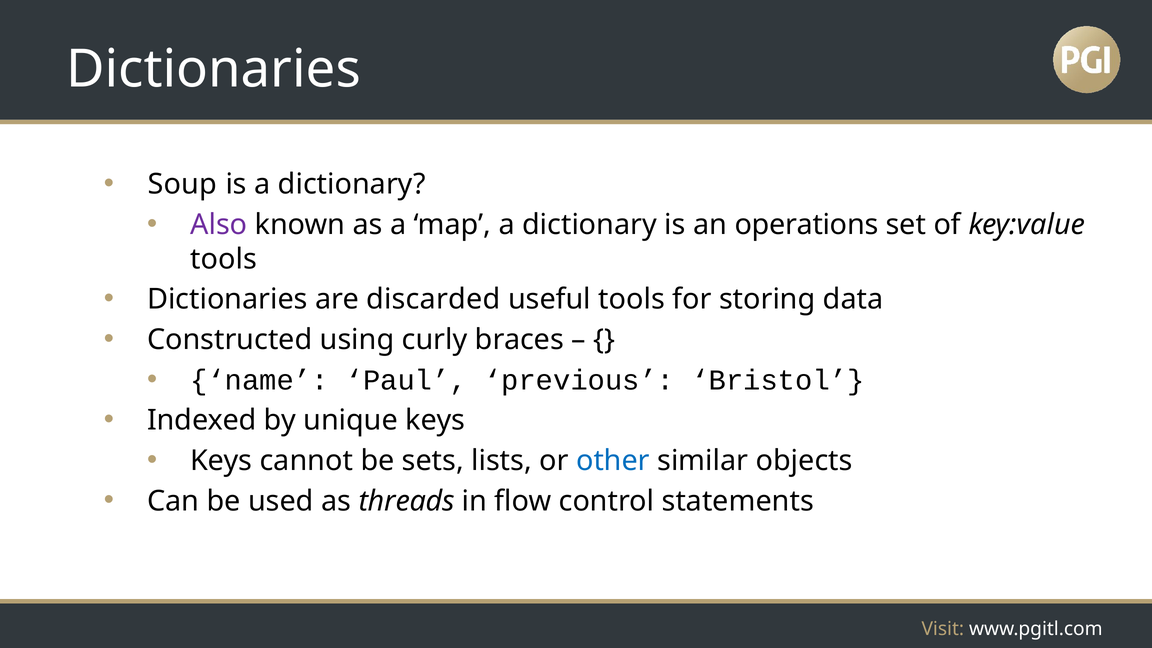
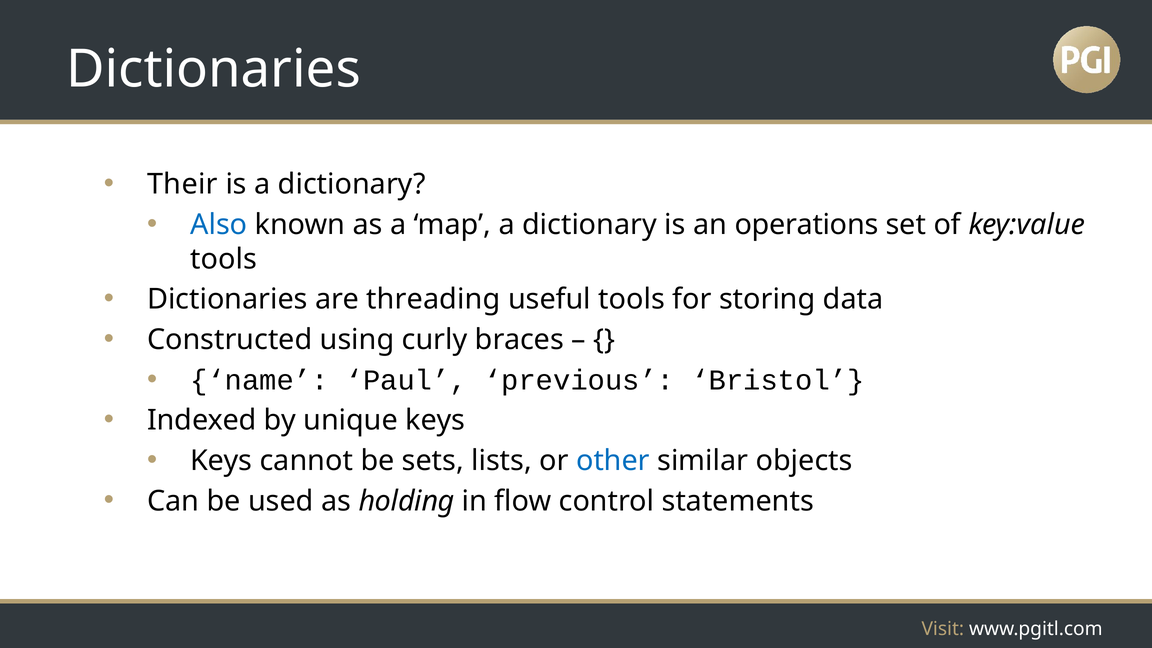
Soup: Soup -> Their (182, 184)
Also colour: purple -> blue (219, 225)
discarded: discarded -> threading (433, 299)
threads: threads -> holding (407, 501)
